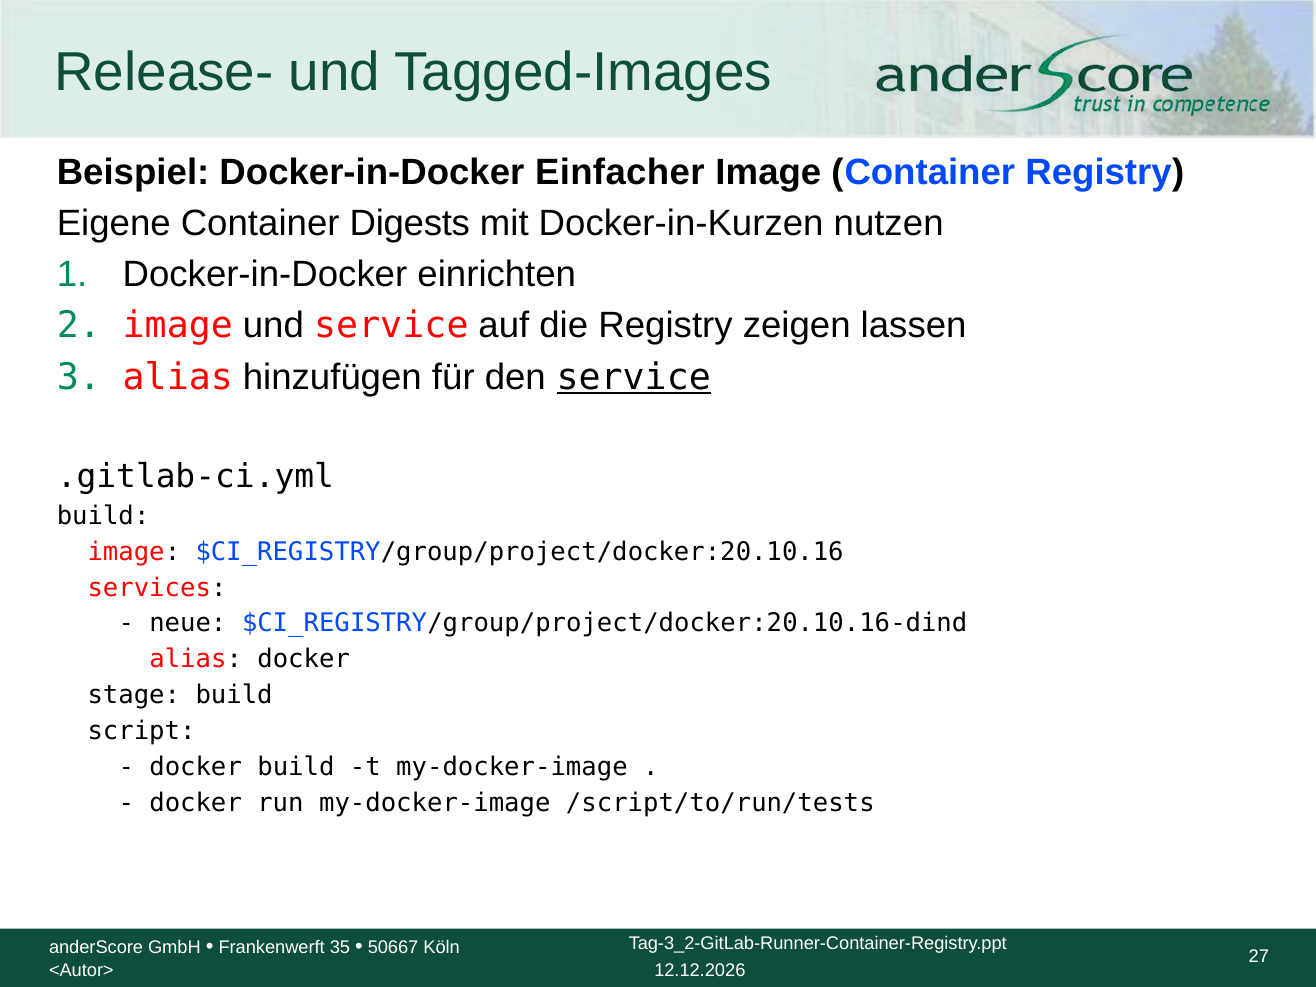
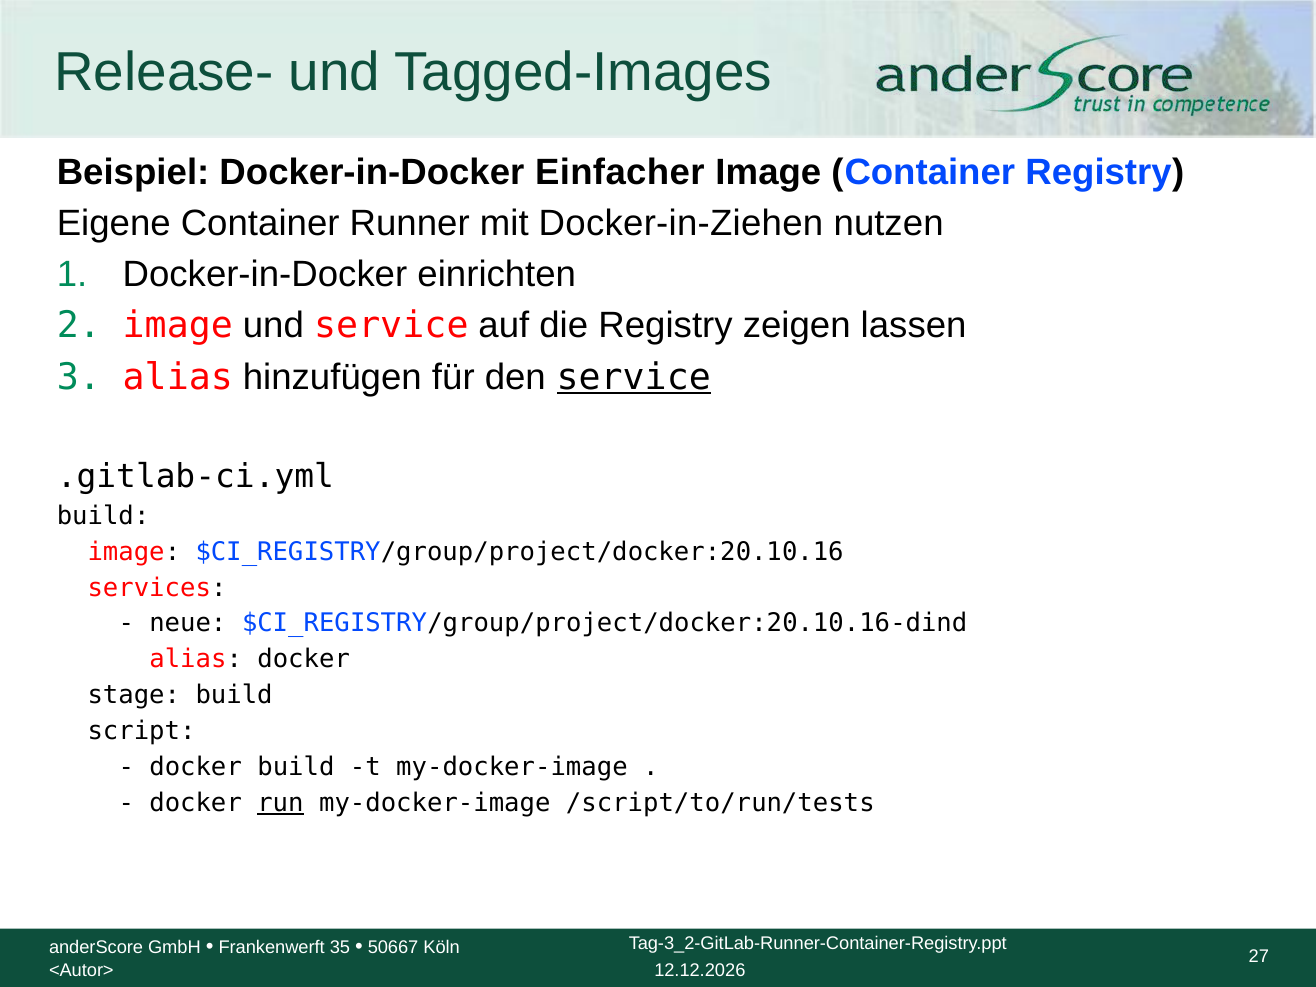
Digests: Digests -> Runner (410, 224)
Docker-in-Kurzen: Docker-in-Kurzen -> Docker-in-Ziehen (681, 224)
run underline: none -> present (280, 803)
